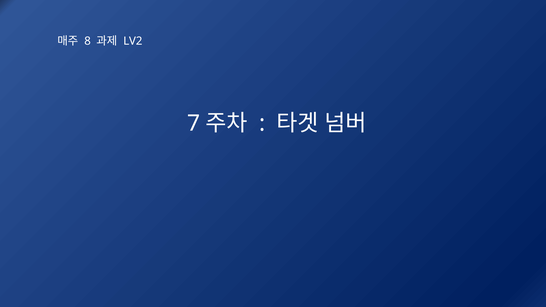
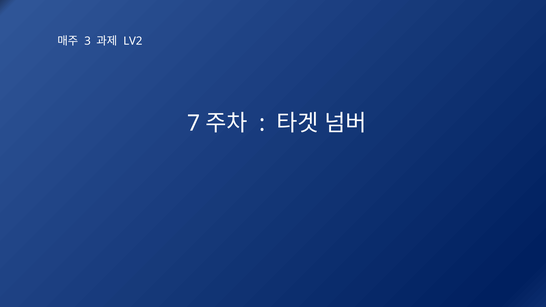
8: 8 -> 3 (88, 41)
